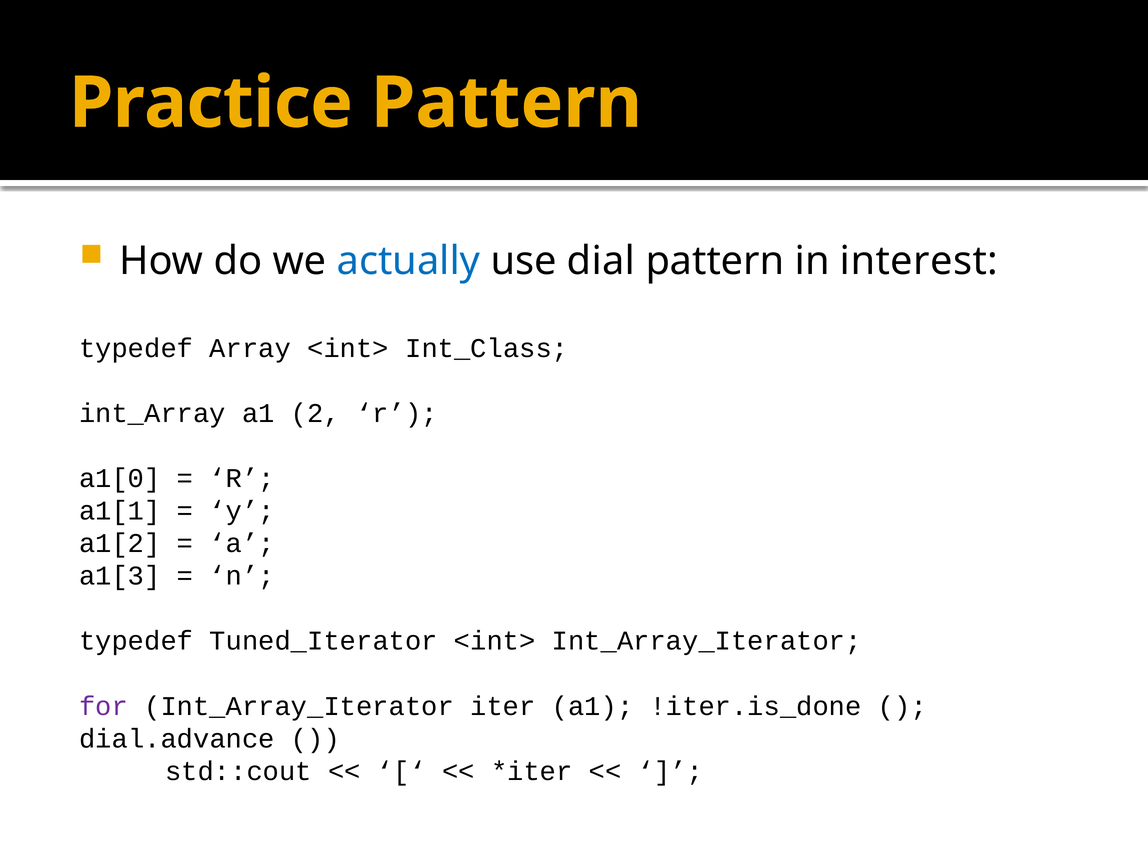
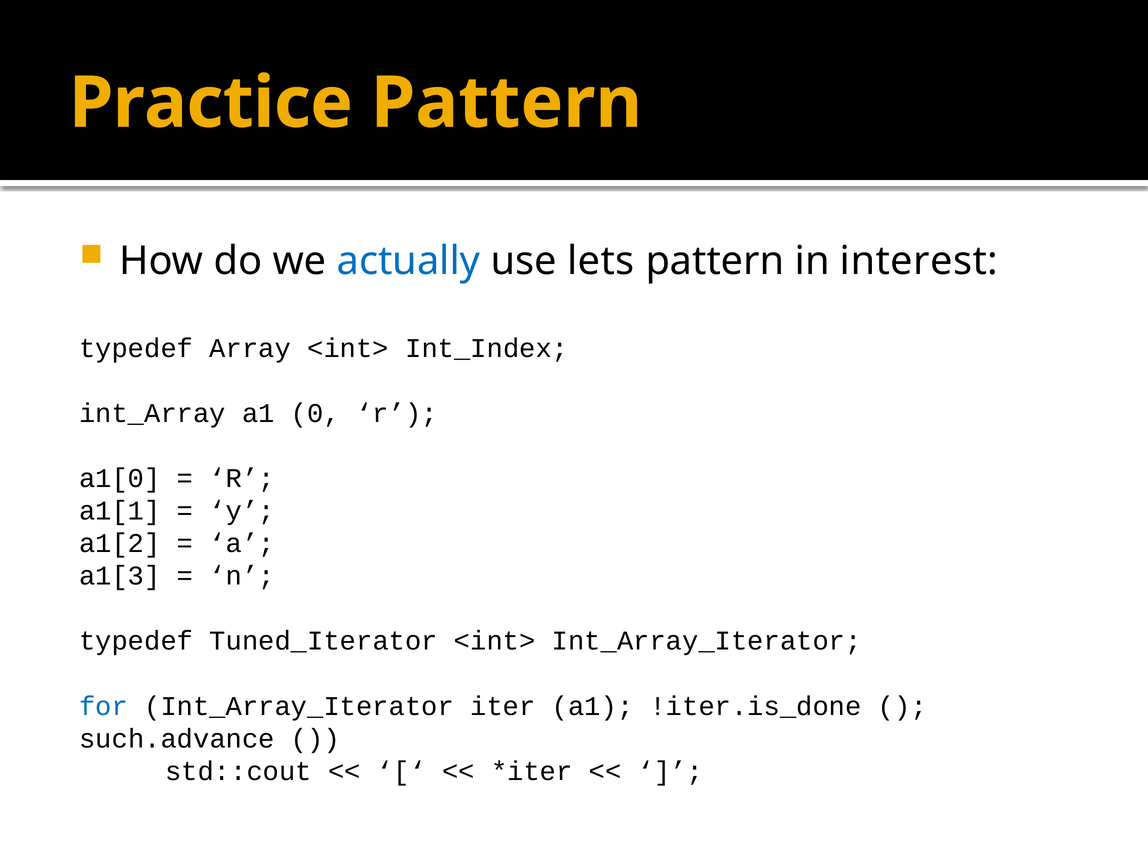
dial: dial -> lets (601, 261)
Int_Class: Int_Class -> Int_Index (487, 348)
2: 2 -> 0 (315, 413)
for colour: purple -> blue (104, 706)
dial.advance: dial.advance -> such.advance (177, 739)
